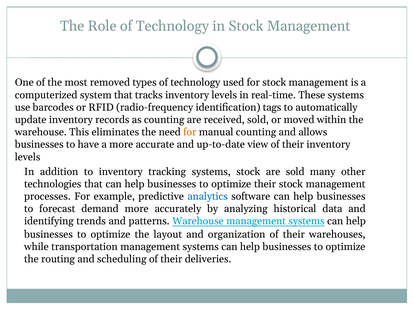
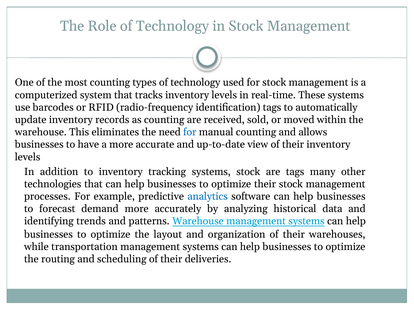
most removed: removed -> counting (110, 83)
for colour: orange -> blue (190, 132)
are sold: sold -> tags (295, 172)
